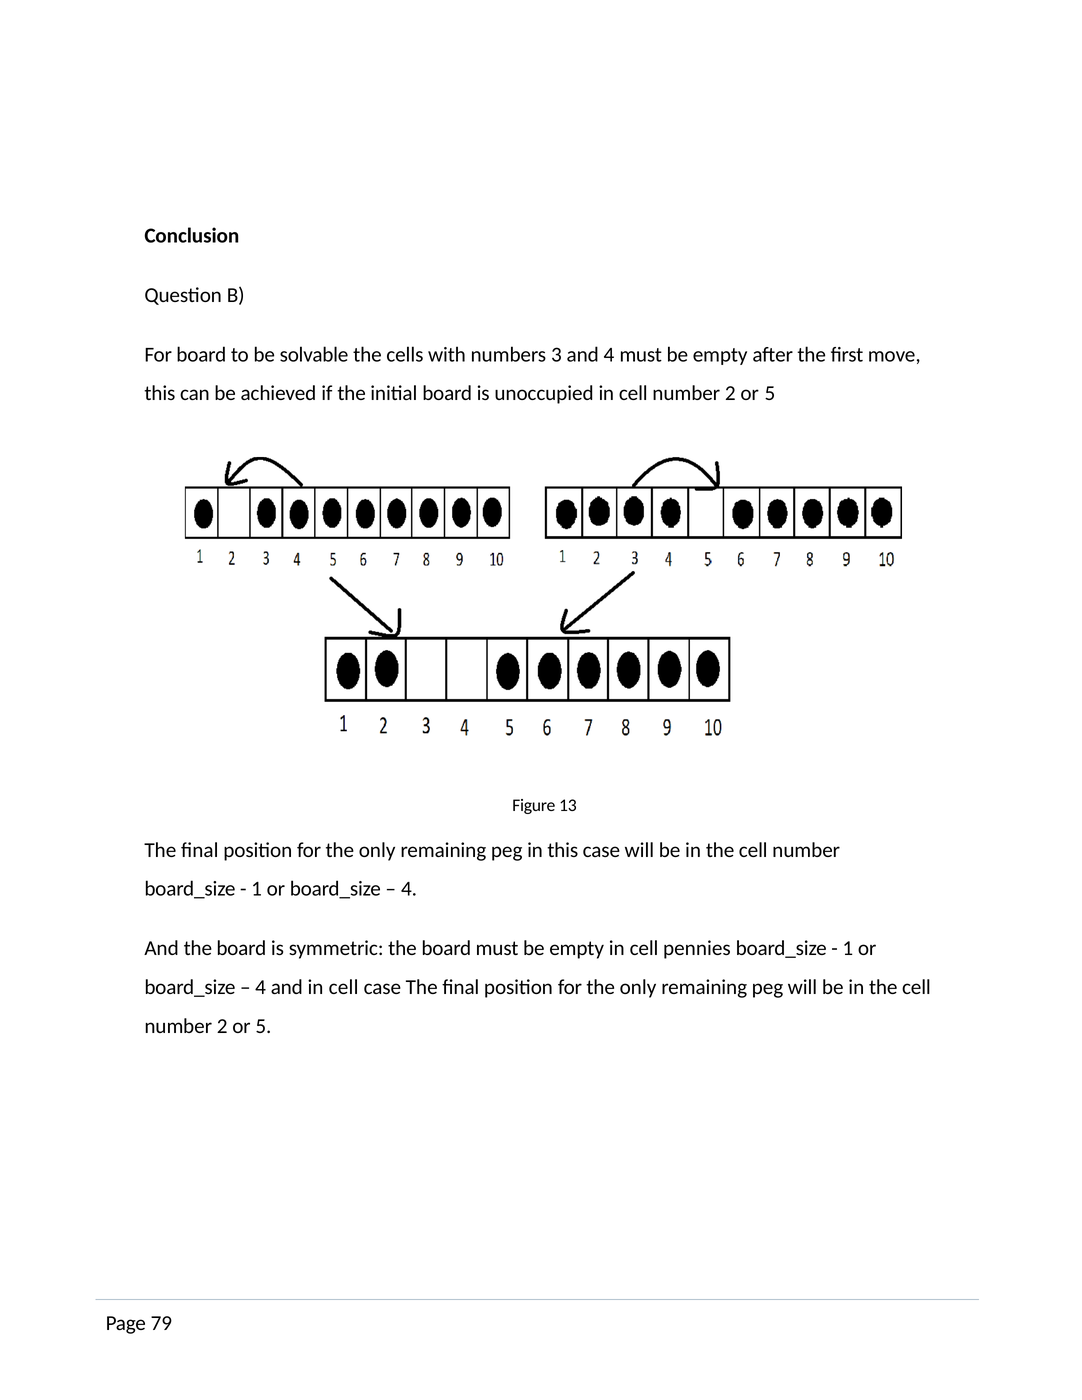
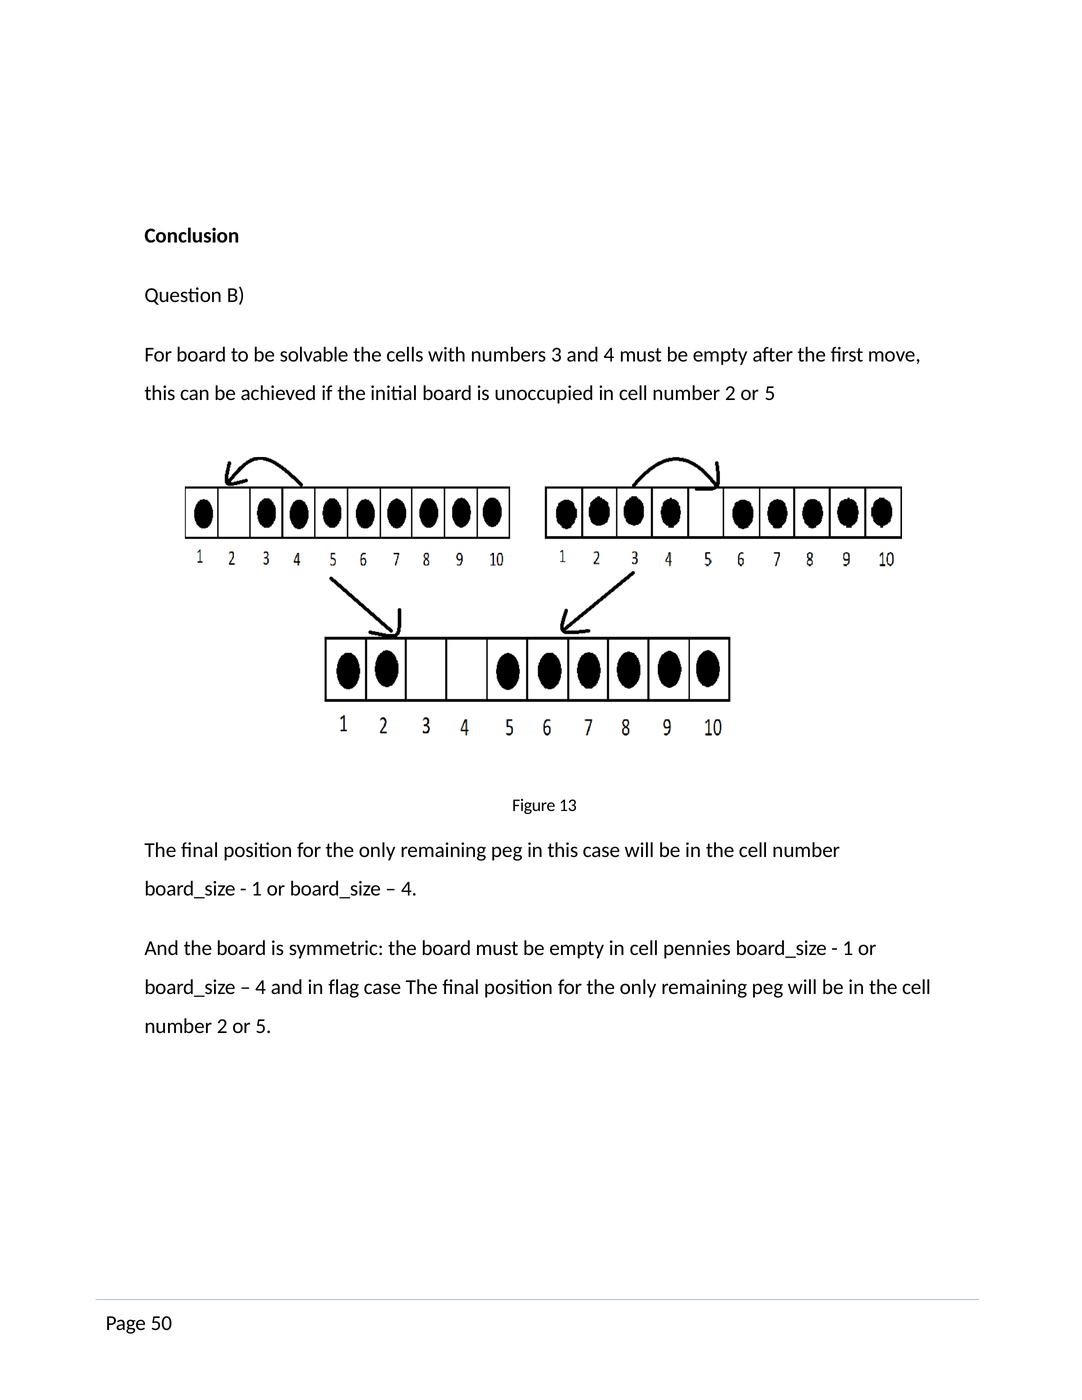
and in cell: cell -> flag (344, 987)
79: 79 -> 50 (161, 1324)
